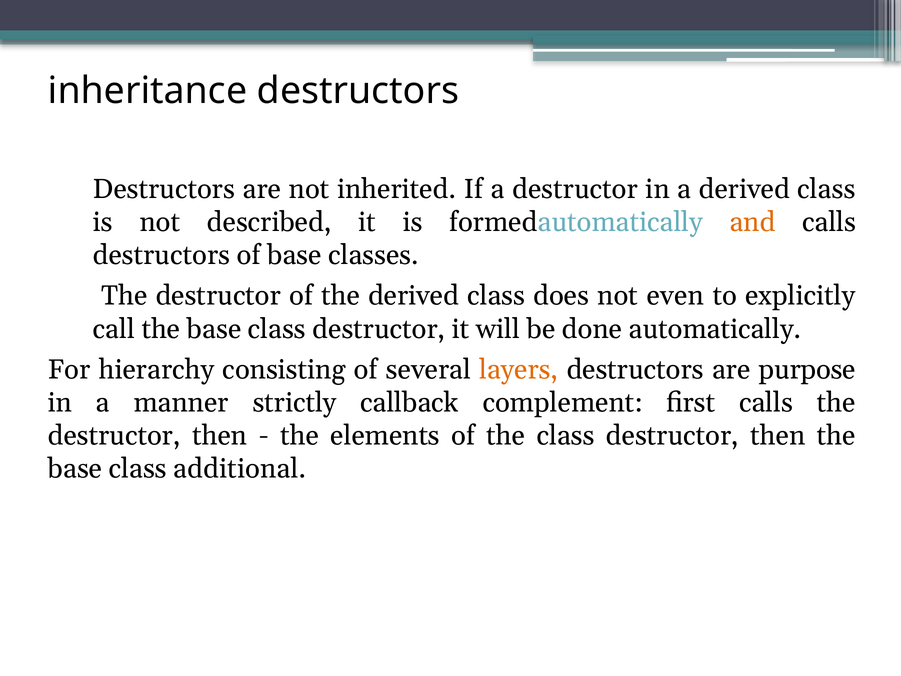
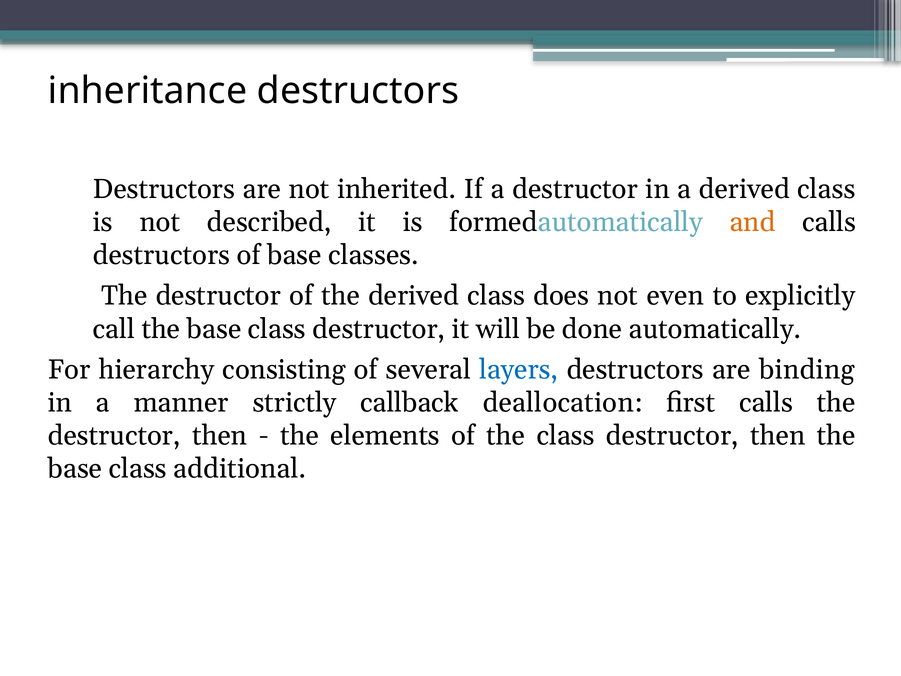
layers colour: orange -> blue (519, 369)
purpose: purpose -> binding (807, 369)
complement: complement -> deallocation (563, 402)
